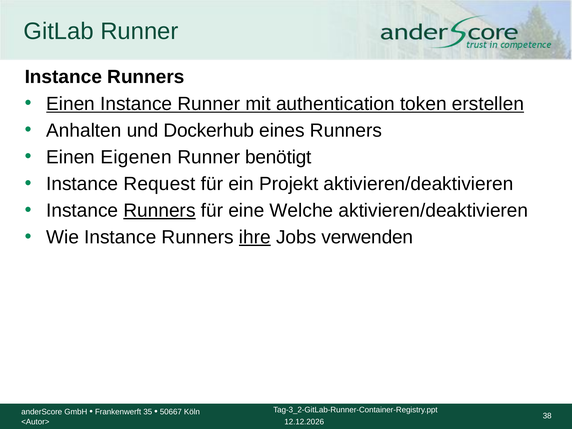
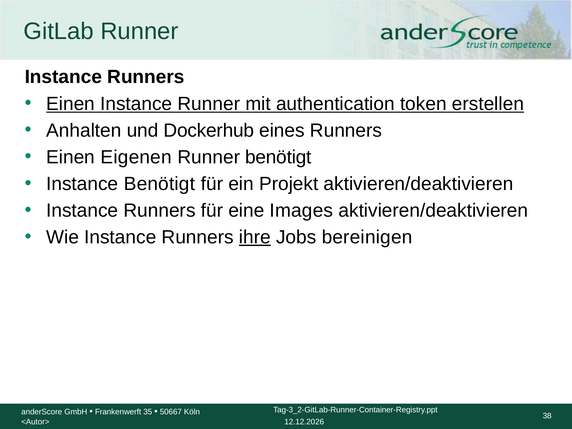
Instance Request: Request -> Benötigt (159, 184)
Runners underline: present -> none (160, 210)
Welche: Welche -> Images (301, 210)
verwenden: verwenden -> bereinigen (367, 237)
